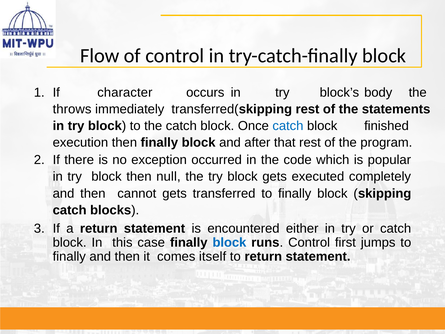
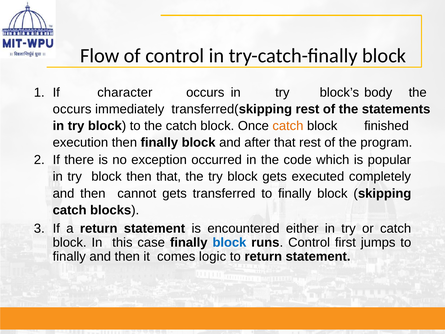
throws: throws -> occurs (72, 109)
catch colour: blue -> orange (288, 126)
then null: null -> that (169, 176)
itself: itself -> logic (213, 256)
